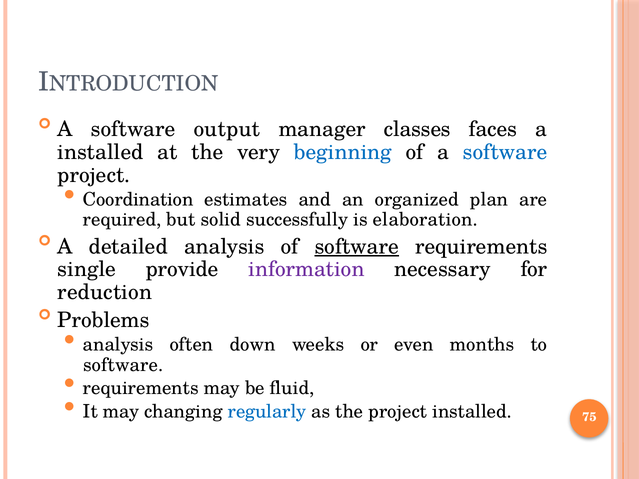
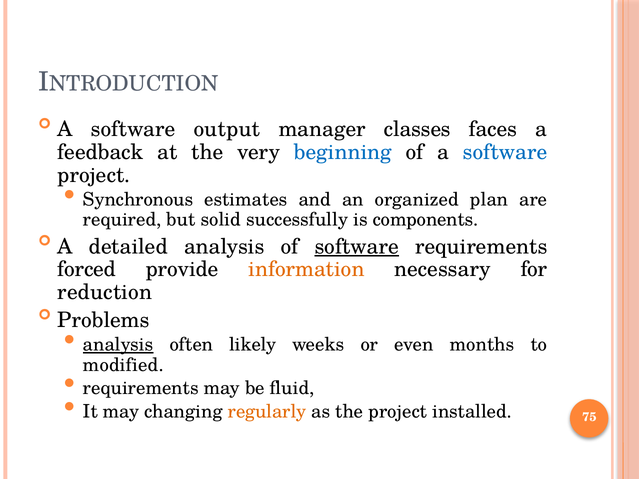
installed: installed -> feedback (100, 152)
Coordination: Coordination -> Synchronous (138, 200)
elaboration: elaboration -> components (426, 220)
single: single -> forced (87, 270)
information colour: purple -> orange (306, 270)
analysis underline: none -> present (118, 345)
down: down -> likely (253, 345)
software: software -> modified (123, 365)
regularly colour: blue -> orange (267, 412)
